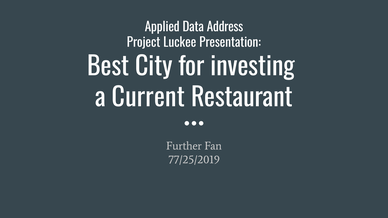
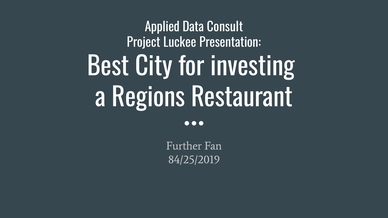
Address: Address -> Consult (225, 27)
Current: Current -> Regions (148, 98)
77/25/2019: 77/25/2019 -> 84/25/2019 (194, 160)
